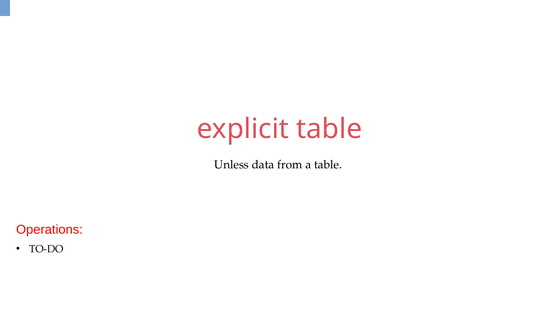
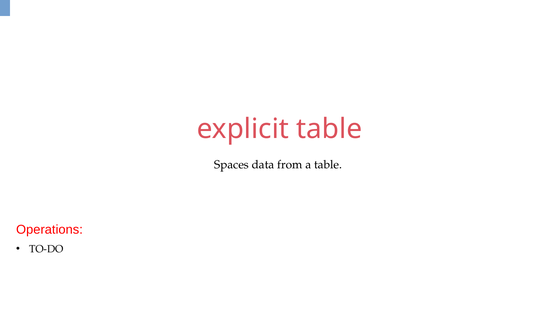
Unless: Unless -> Spaces (232, 165)
